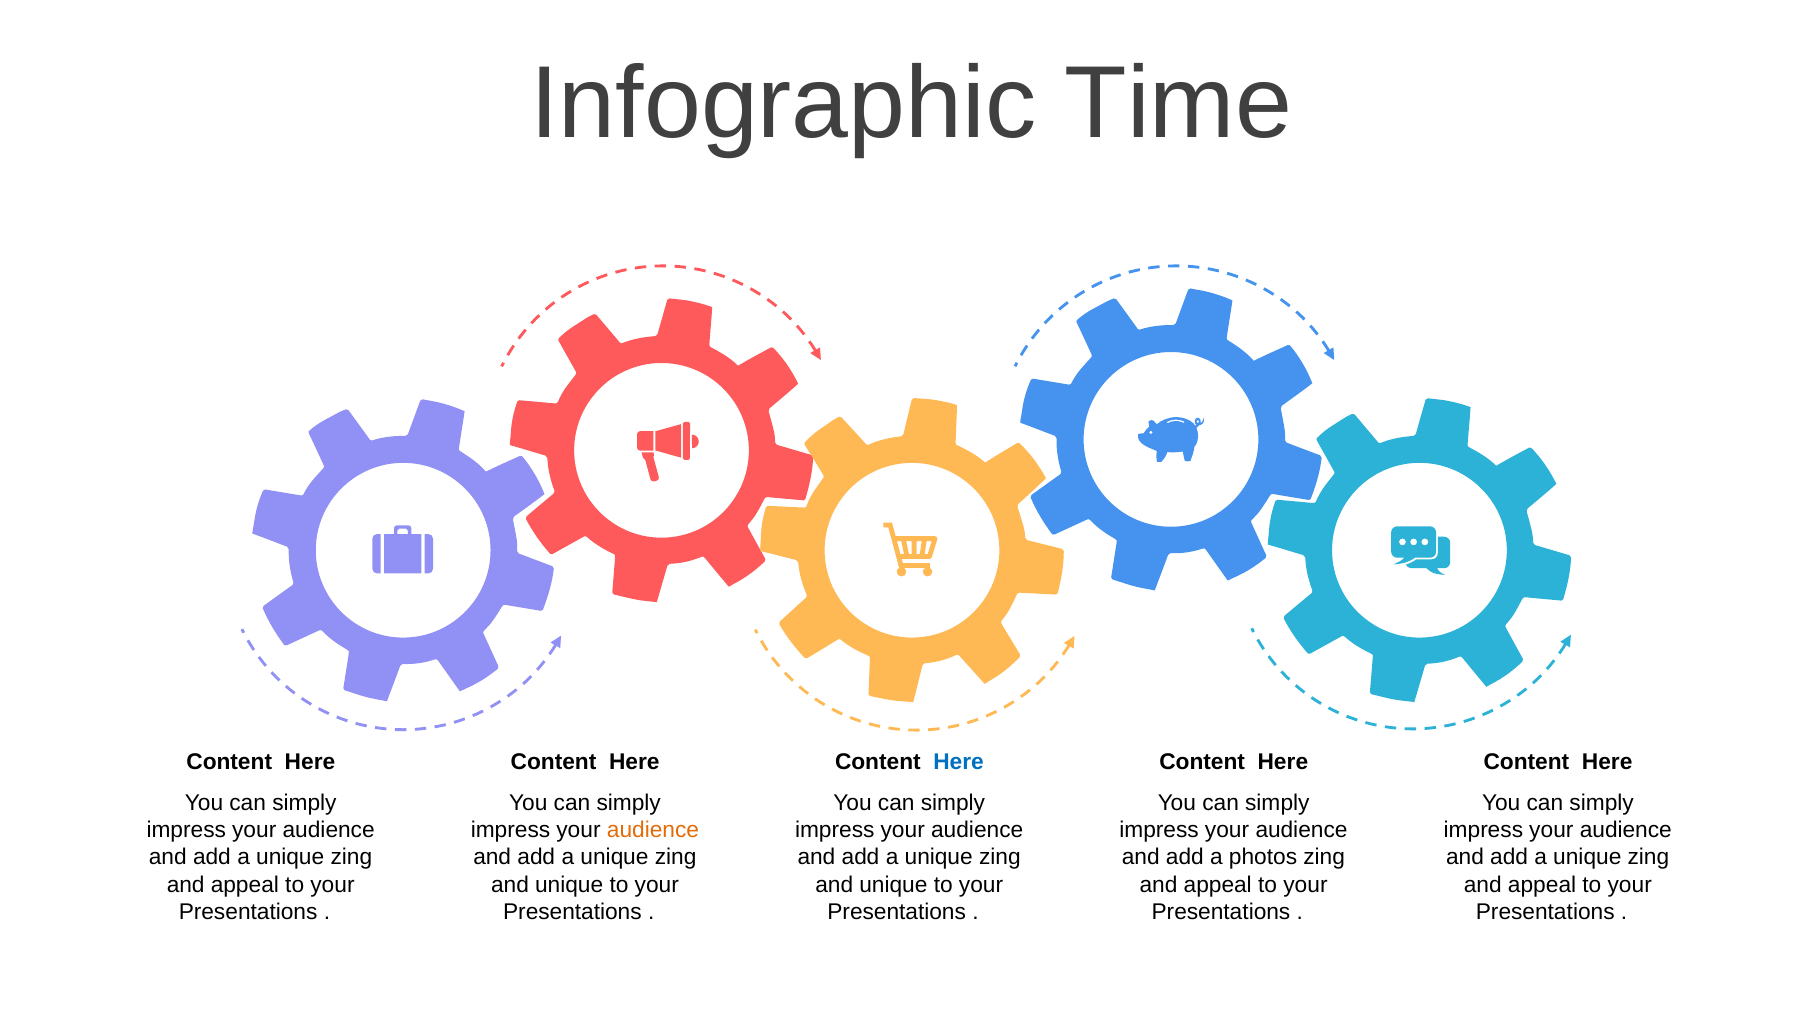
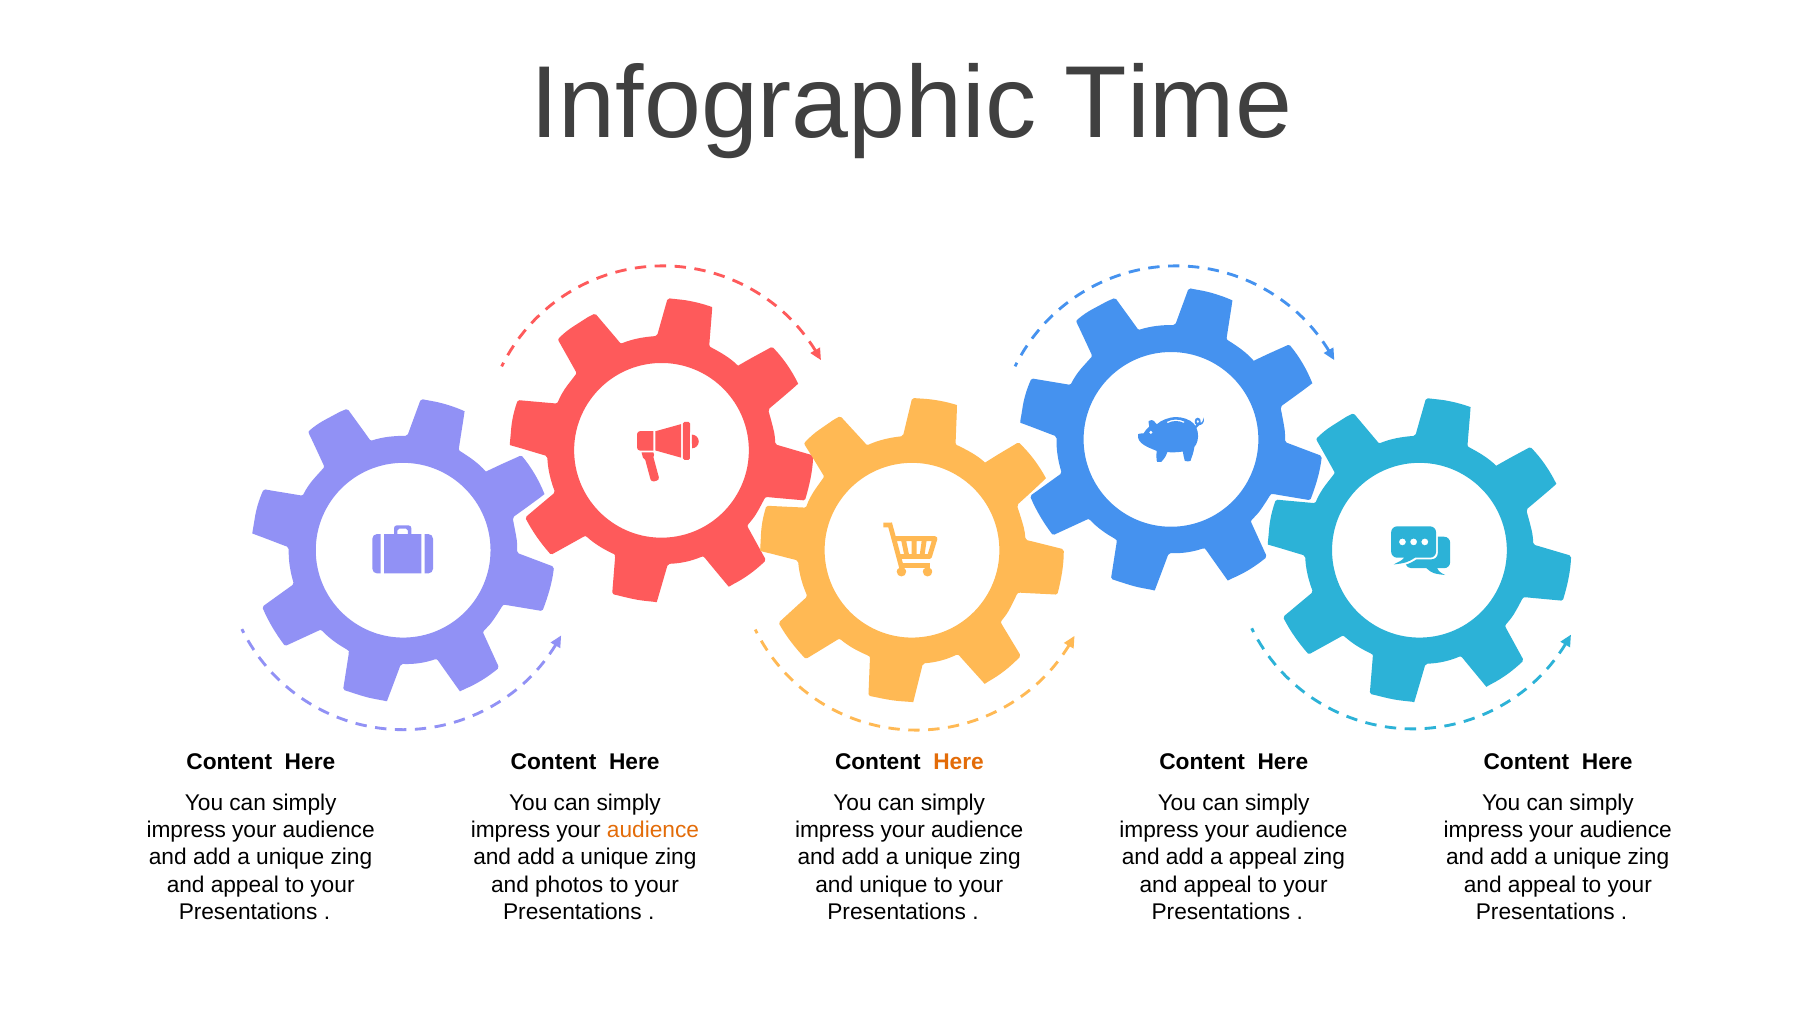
Here colour: blue -> orange (959, 762)
a photos: photos -> appeal (1263, 858)
unique: unique -> photos (569, 885)
